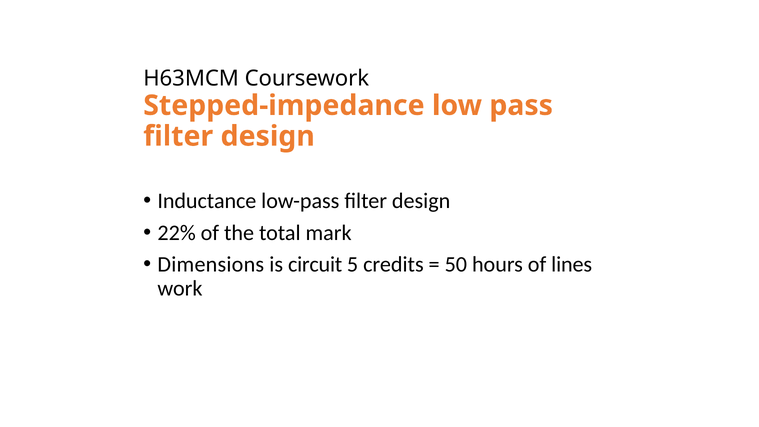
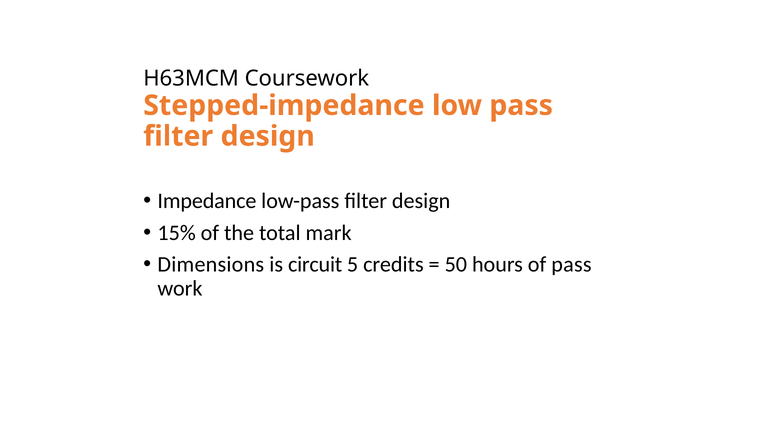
Inductance: Inductance -> Impedance (207, 201)
22%: 22% -> 15% (177, 233)
of lines: lines -> pass (571, 265)
